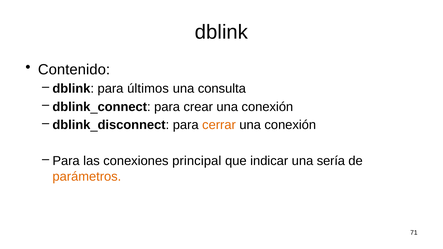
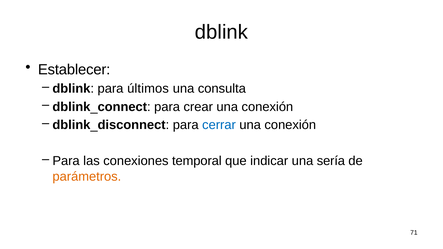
Contenido: Contenido -> Establecer (74, 70)
cerrar colour: orange -> blue (219, 125)
principal: principal -> temporal (197, 161)
